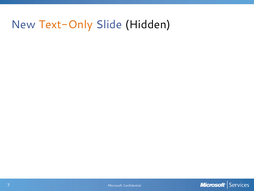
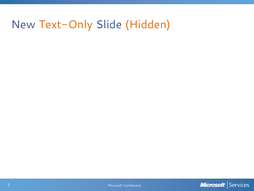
Hidden colour: black -> orange (148, 24)
